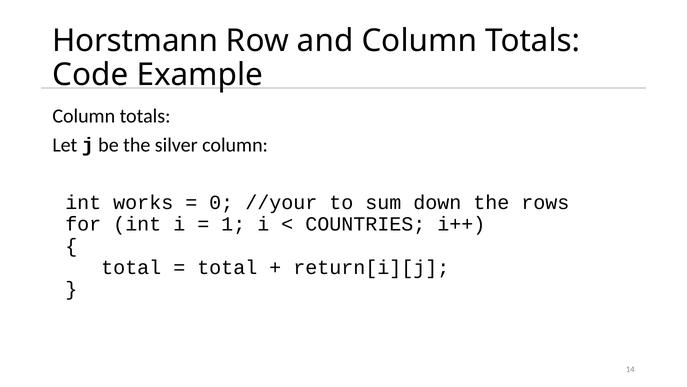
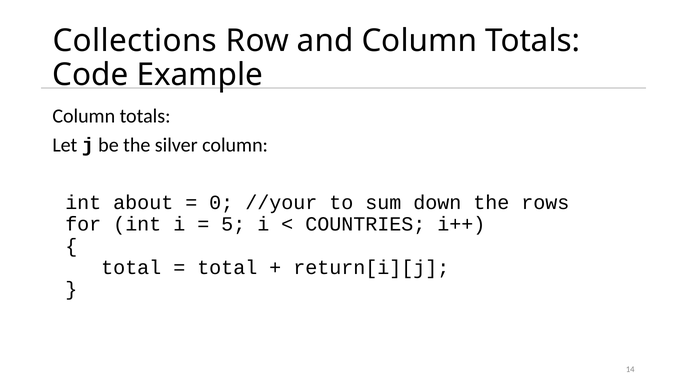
Horstmann: Horstmann -> Collections (135, 41)
works: works -> about (143, 202)
1: 1 -> 5 (233, 224)
